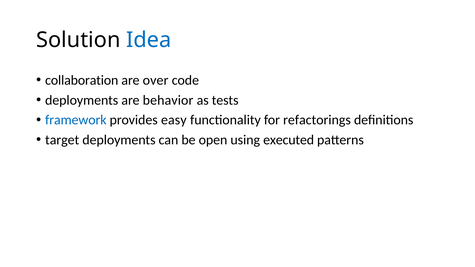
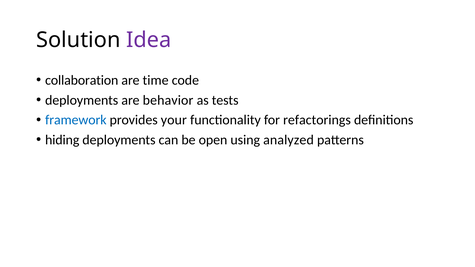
Idea colour: blue -> purple (149, 40)
over: over -> time (156, 80)
easy: easy -> your (174, 120)
target: target -> hiding (62, 140)
executed: executed -> analyzed (288, 140)
